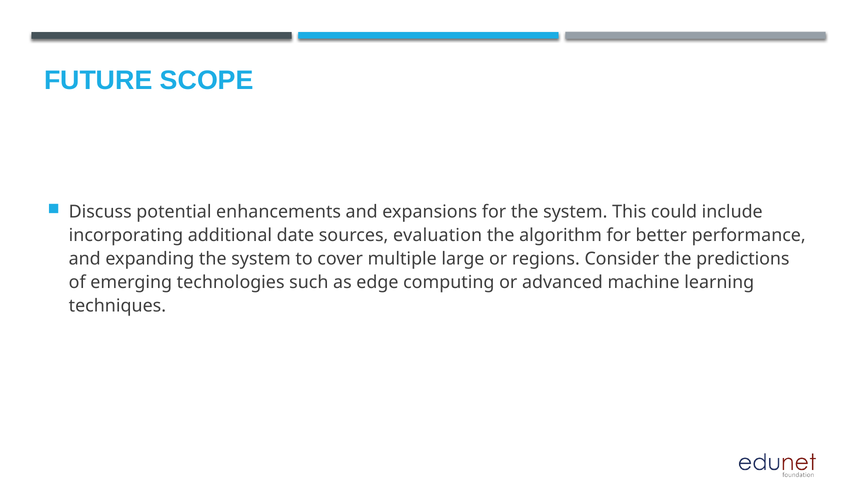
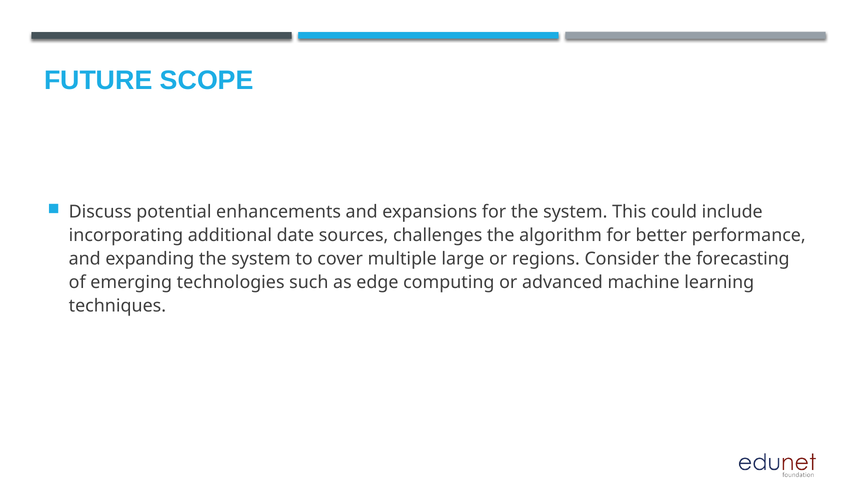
evaluation: evaluation -> challenges (438, 235)
predictions: predictions -> forecasting (743, 259)
